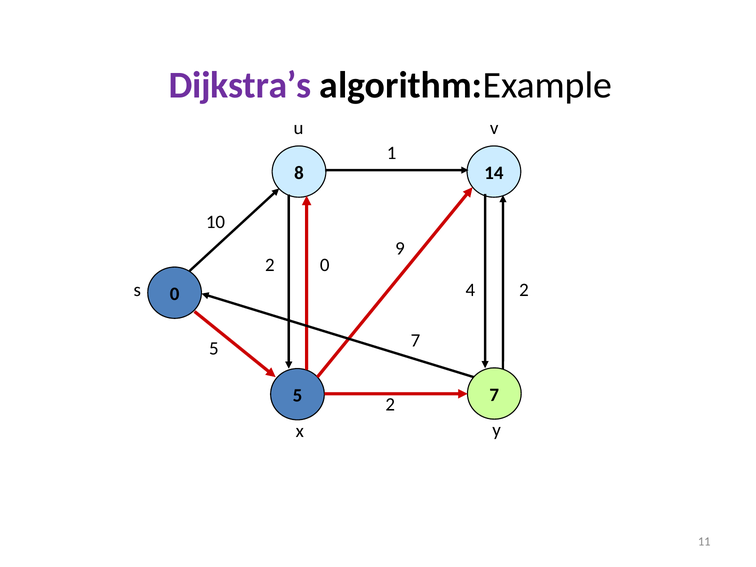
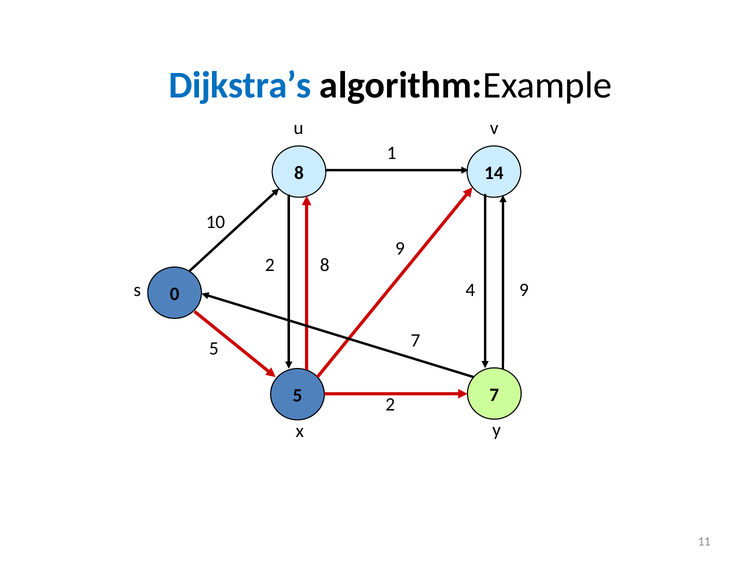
Dijkstra’s colour: purple -> blue (240, 85)
2 0: 0 -> 8 (325, 265)
4 2: 2 -> 9 (524, 290)
